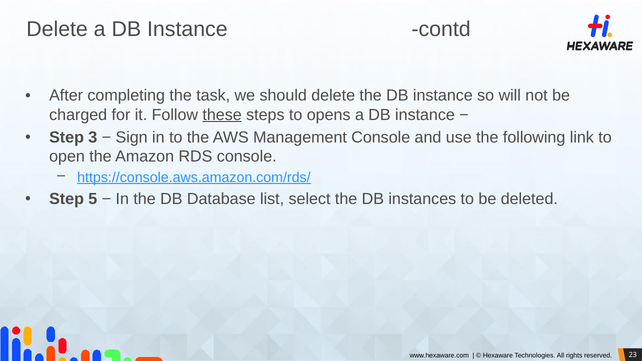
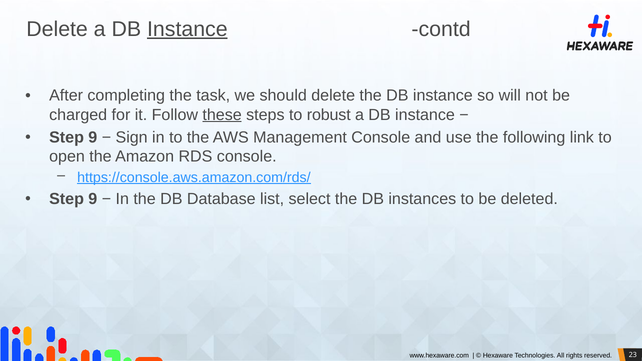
Instance underline: none -> present (187, 29)
opens: opens -> robust (329, 115)
3: 3 -> 9 (93, 137)
5: 5 -> 9 (93, 199)
